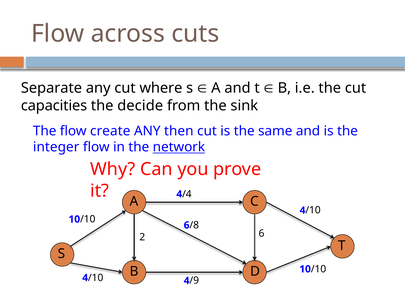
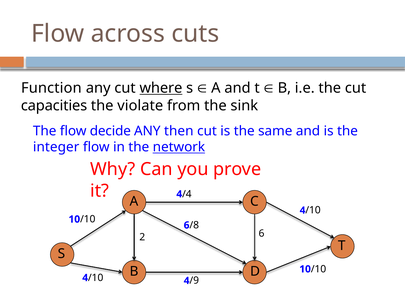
Separate: Separate -> Function (51, 88)
where underline: none -> present (161, 88)
decide: decide -> violate (140, 106)
create: create -> decide (110, 131)
